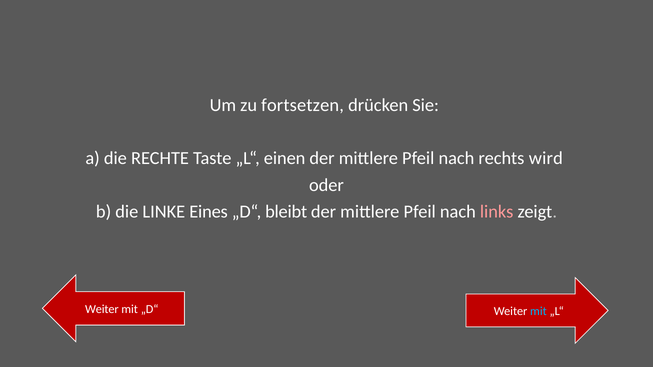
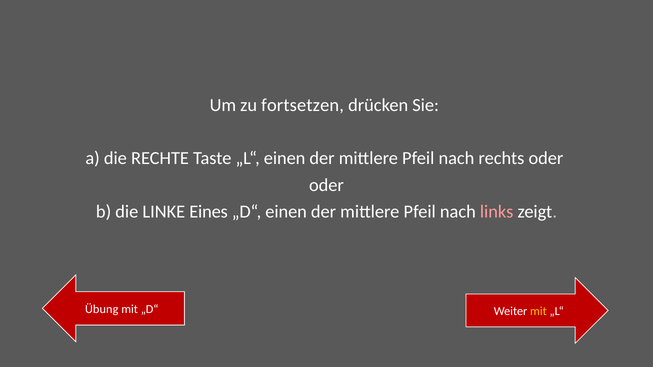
rechts wird: wird -> oder (546, 159)
„D“ bleibt: bleibt -> einen (286, 212)
Weiter: Weiter -> Übung (102, 309)
mit colour: light blue -> yellow (538, 312)
